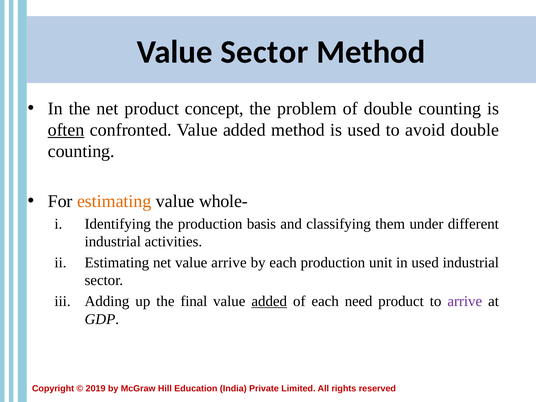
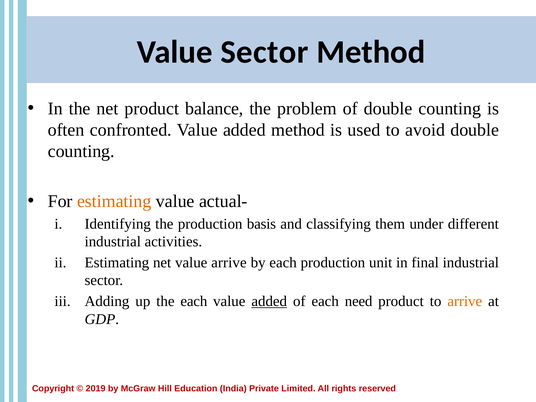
concept: concept -> balance (214, 108)
often underline: present -> none (66, 130)
whole-: whole- -> actual- (223, 201)
in used: used -> final (425, 262)
the final: final -> each (194, 301)
arrive colour: purple -> orange (465, 301)
